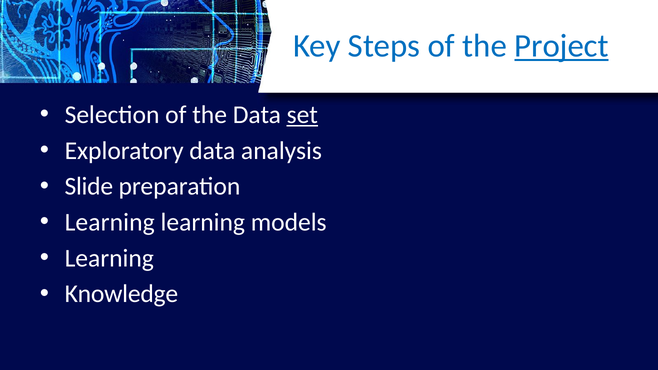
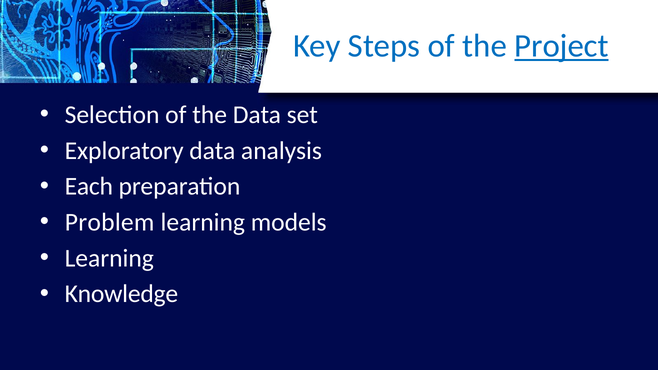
set underline: present -> none (302, 115)
Slide: Slide -> Each (89, 187)
Learning: Learning -> Problem (110, 222)
